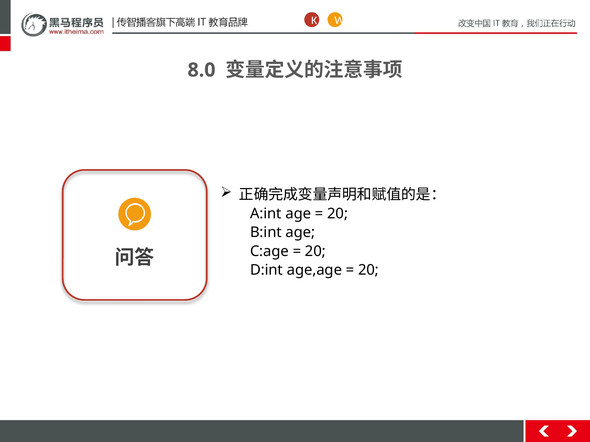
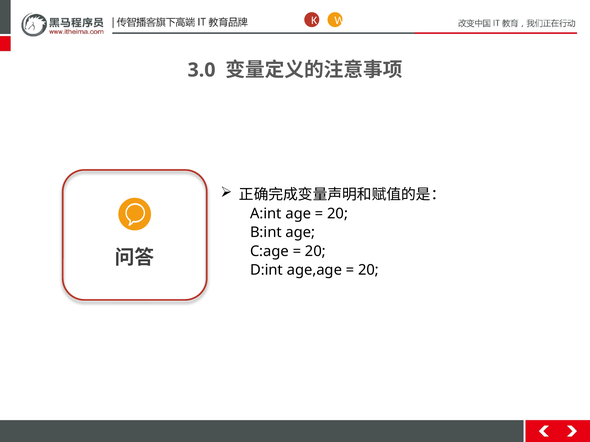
8.0: 8.0 -> 3.0 (202, 70)
